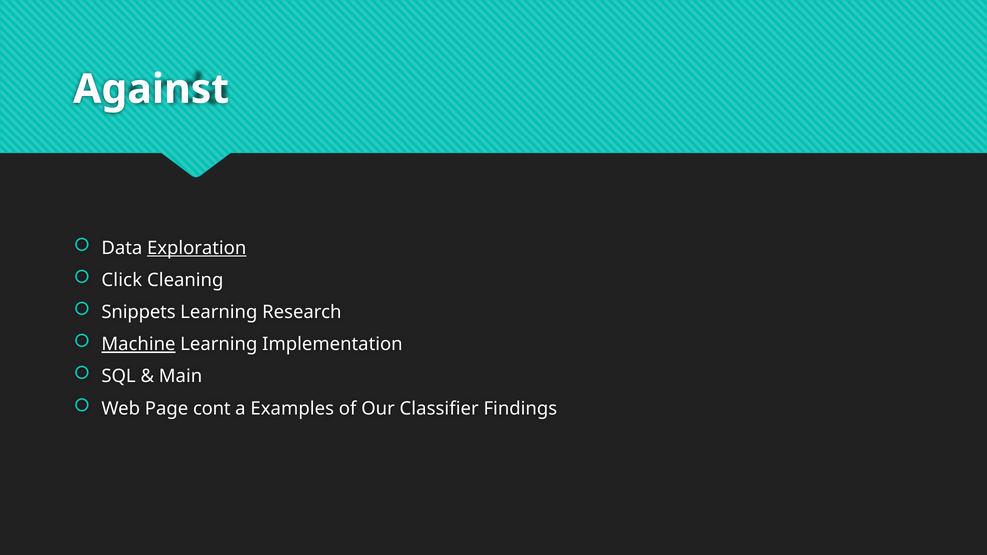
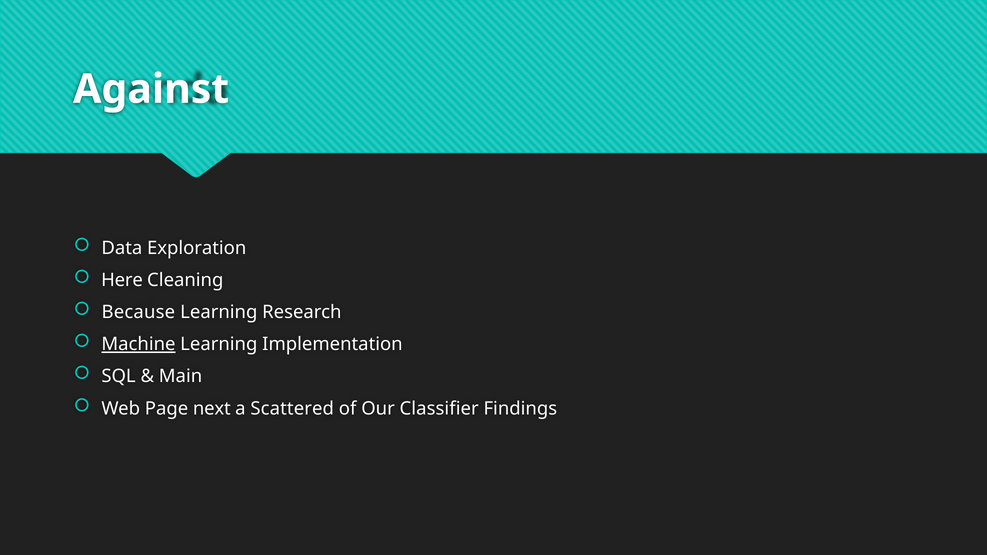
Exploration underline: present -> none (197, 248)
Click: Click -> Here (122, 280)
Snippets: Snippets -> Because (138, 312)
cont: cont -> next (212, 409)
Examples: Examples -> Scattered (292, 409)
